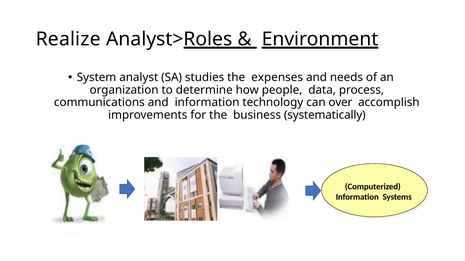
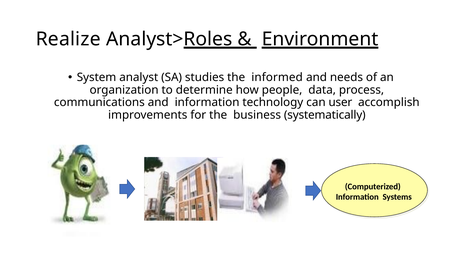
expenses: expenses -> informed (277, 78)
over: over -> user (340, 103)
